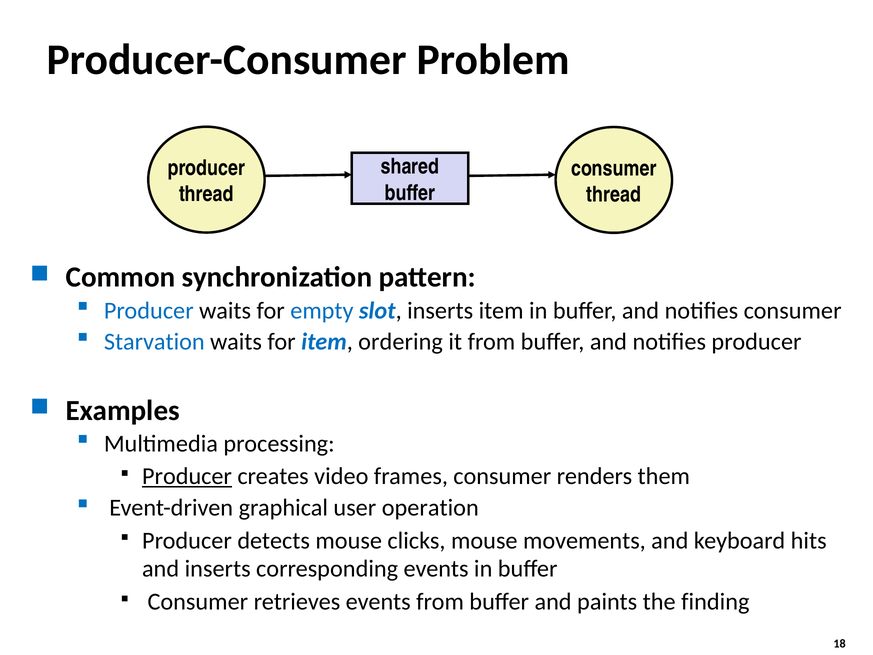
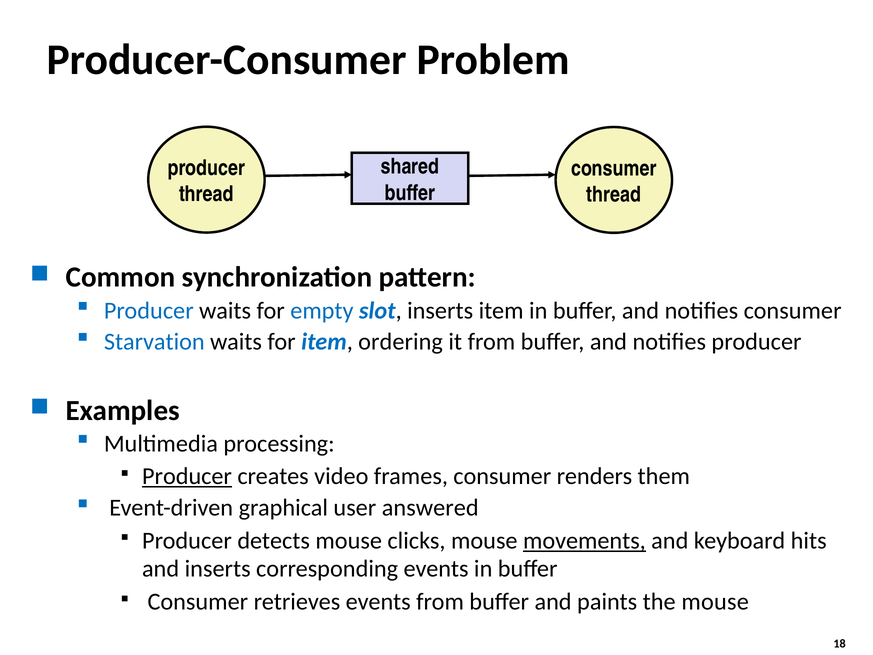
operation: operation -> answered (430, 508)
movements underline: none -> present (584, 540)
the finding: finding -> mouse (715, 602)
